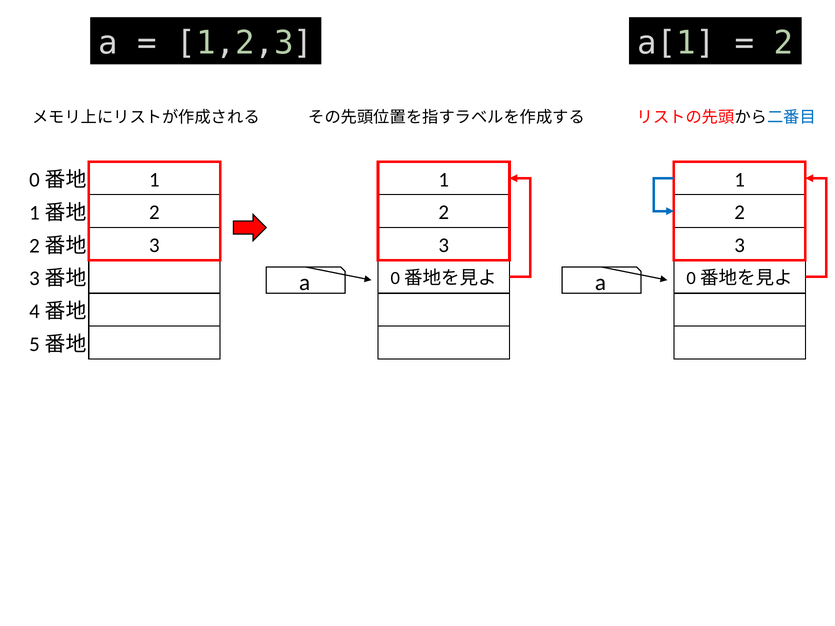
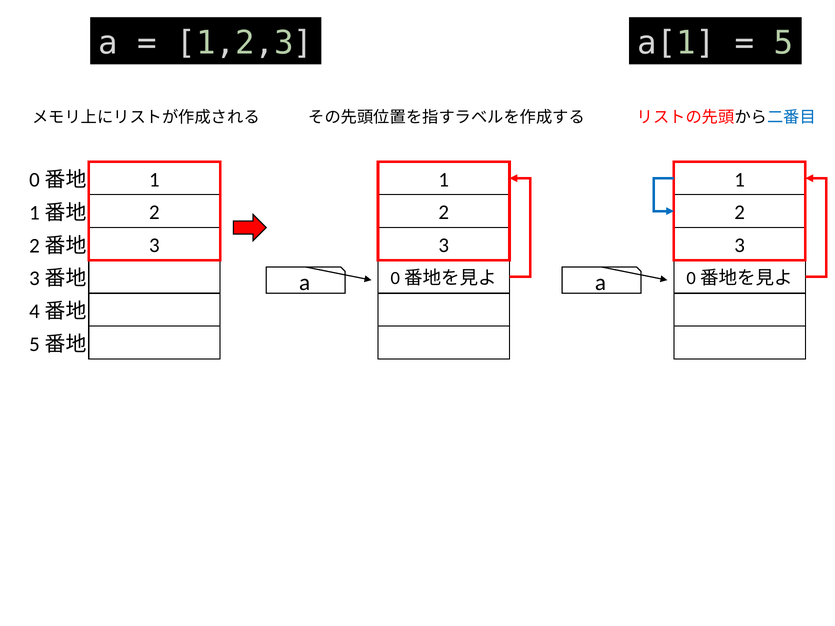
2: 2 -> 5 (784, 43)
